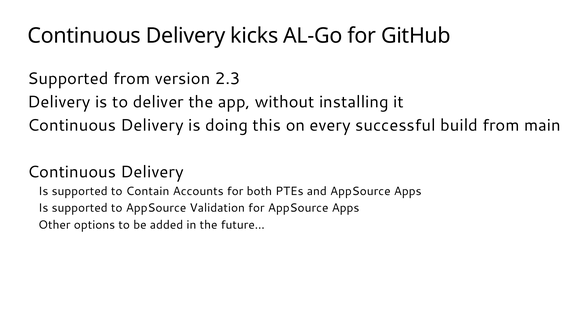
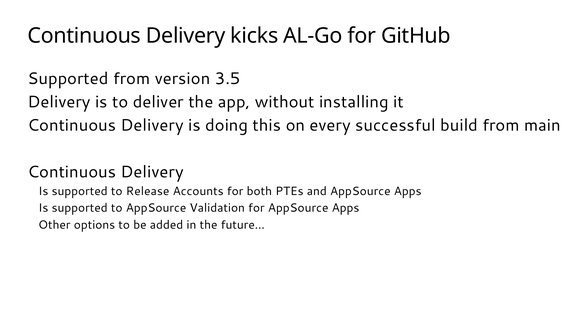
2.3: 2.3 -> 3.5 (228, 78)
Contain: Contain -> Release (148, 191)
